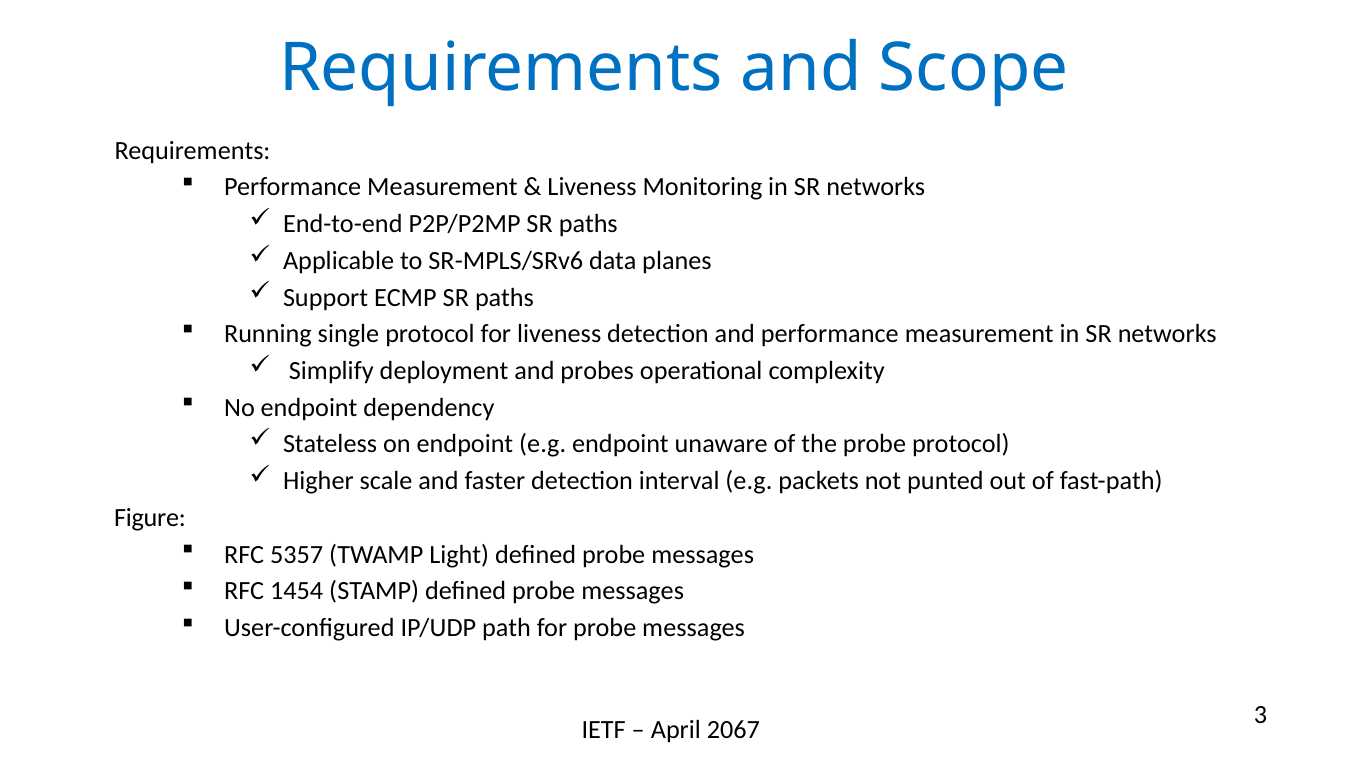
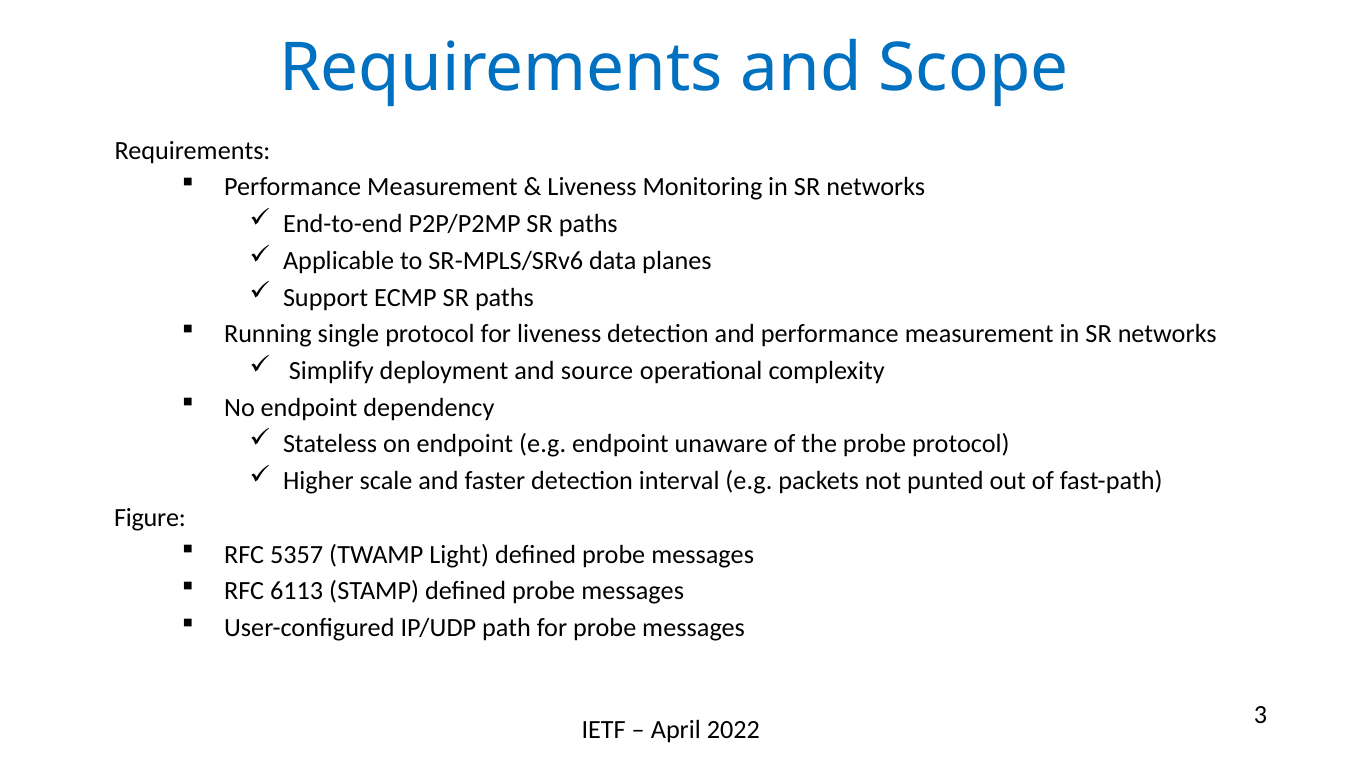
probes: probes -> source (597, 371)
1454: 1454 -> 6113 (297, 591)
2067: 2067 -> 2022 (733, 730)
